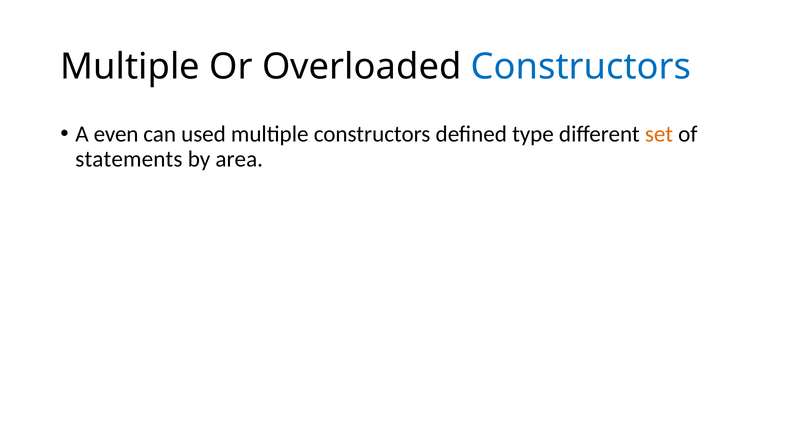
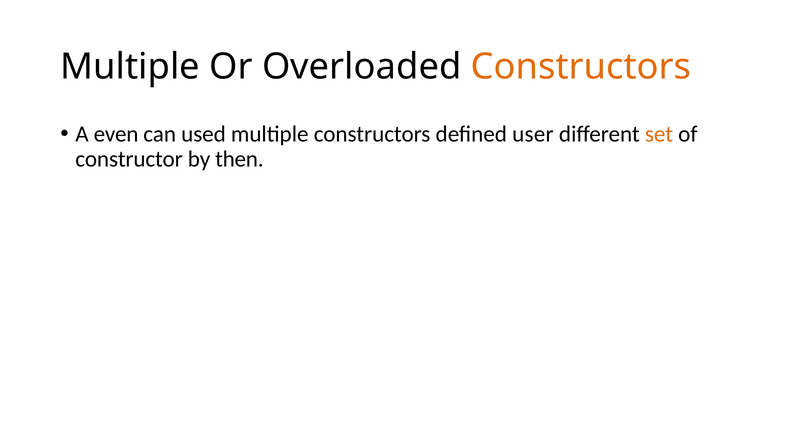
Constructors colour: blue -> orange (581, 67)
type: type -> user (533, 134)
statements: statements -> constructor (129, 159)
area: area -> then (239, 159)
